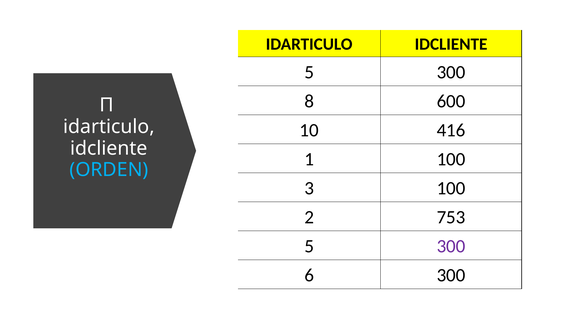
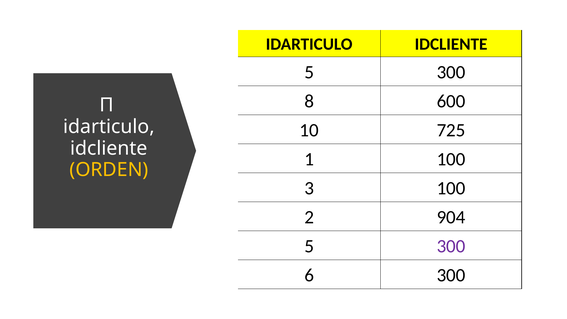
416: 416 -> 725 (451, 130)
ORDEN colour: light blue -> yellow (109, 170)
753: 753 -> 904 (451, 217)
